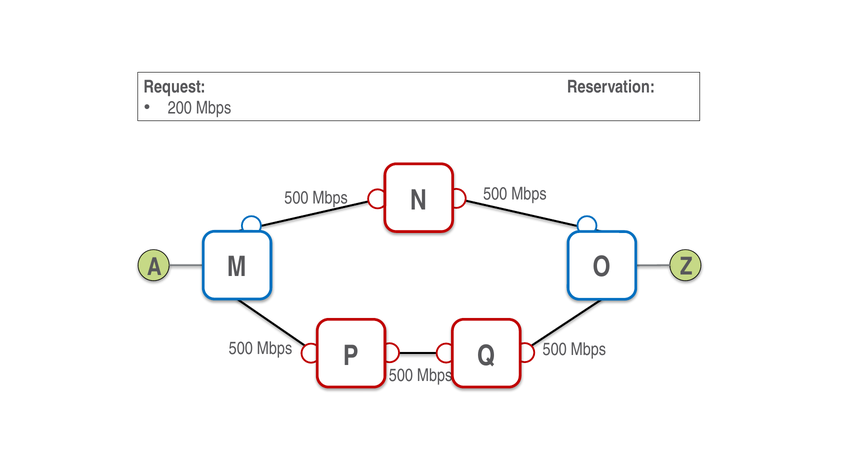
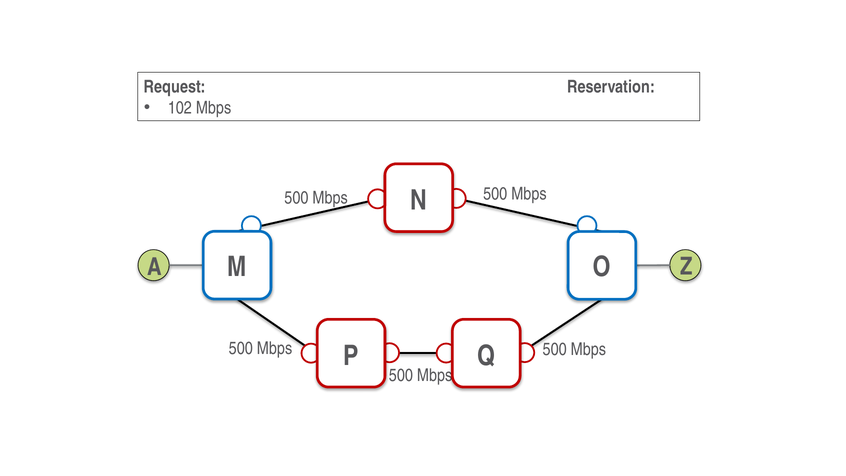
200: 200 -> 102 (180, 108)
